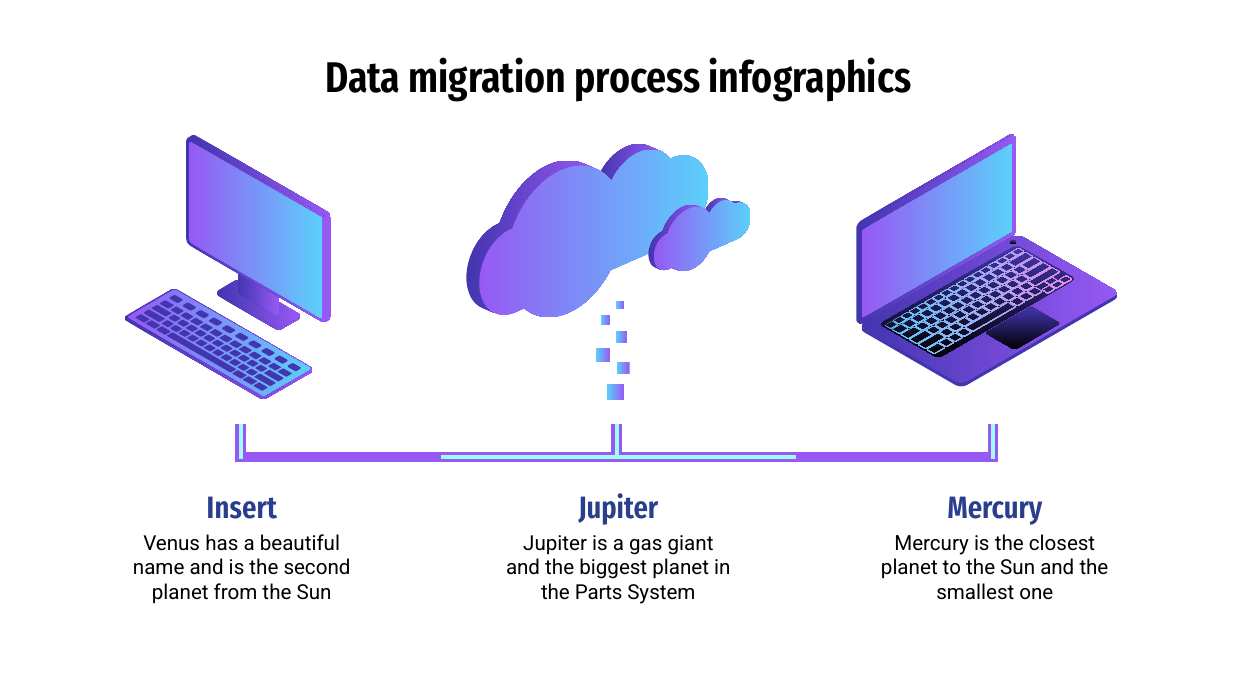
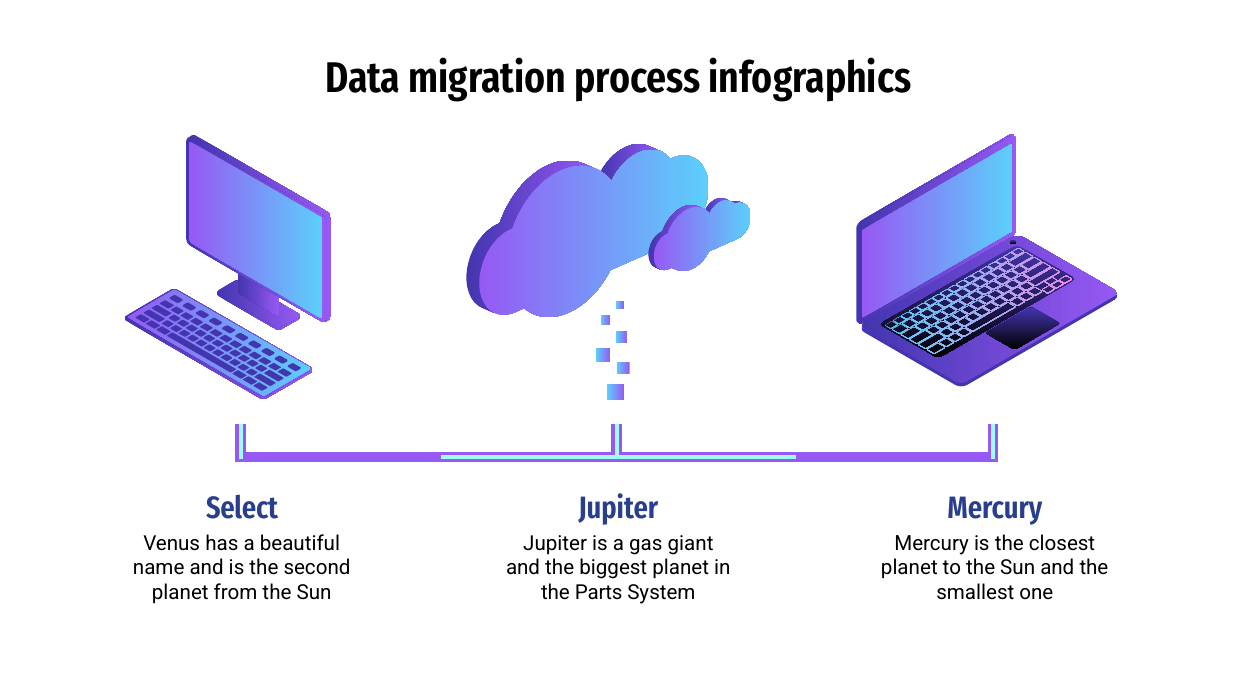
Insert: Insert -> Select (242, 508)
